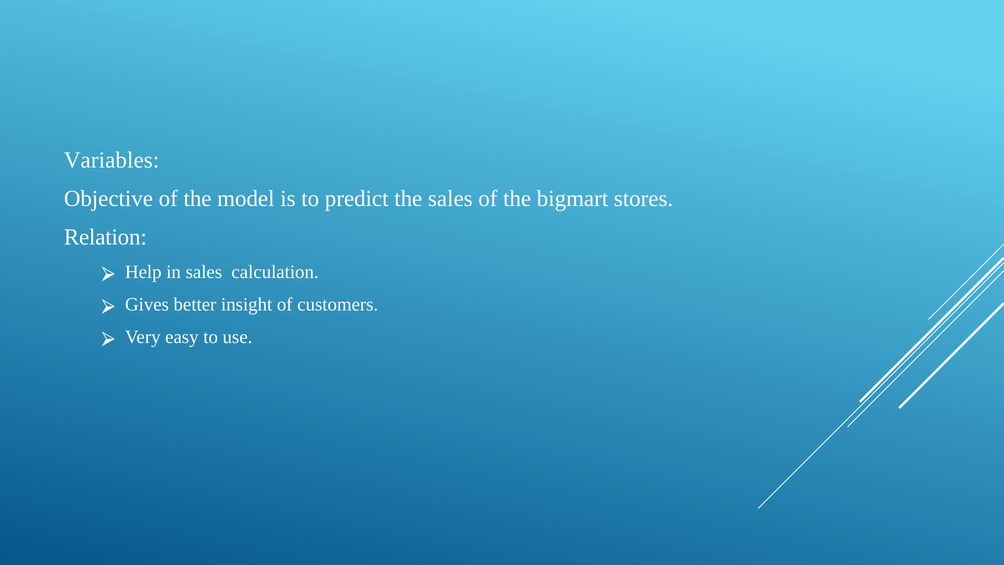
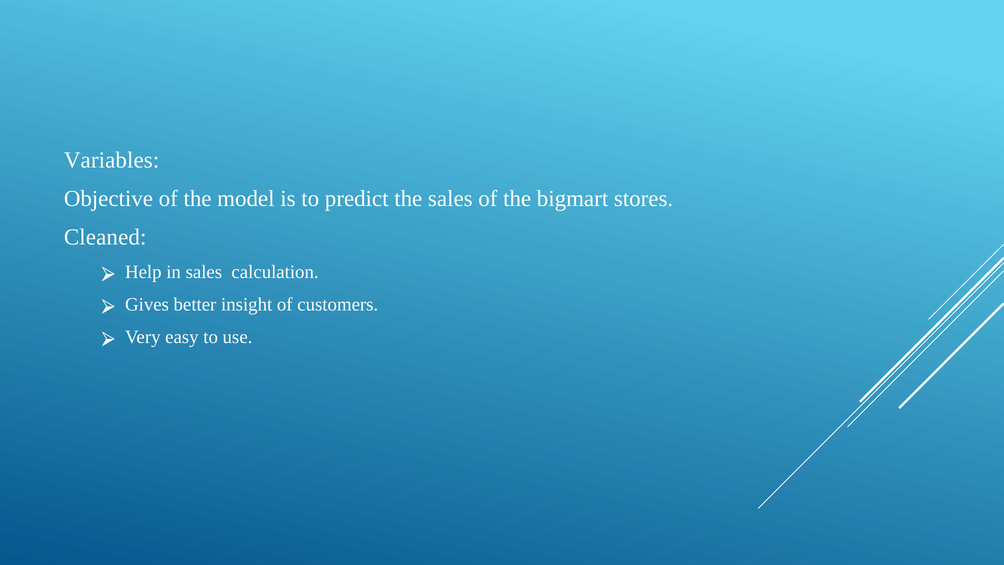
Relation: Relation -> Cleaned (105, 237)
